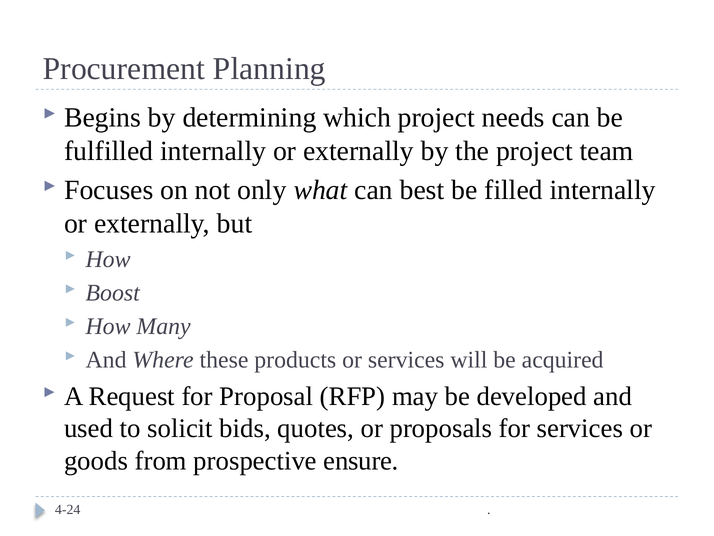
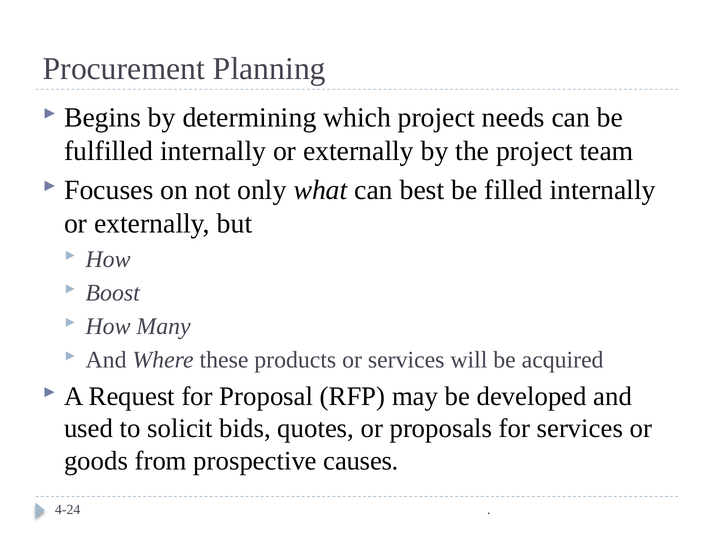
ensure: ensure -> causes (361, 460)
